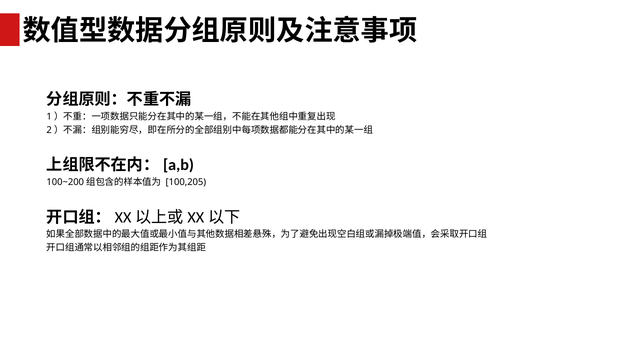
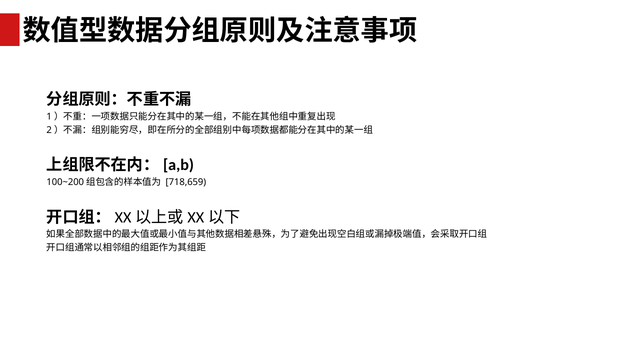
100,205: 100,205 -> 718,659 (186, 182)
